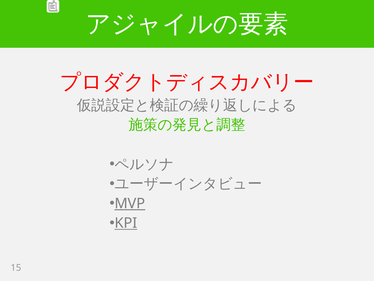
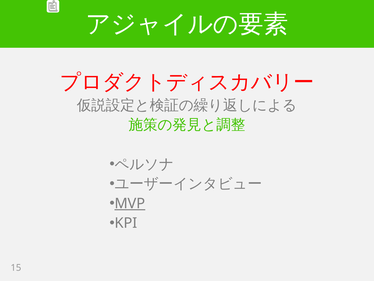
KPI underline: present -> none (126, 223)
